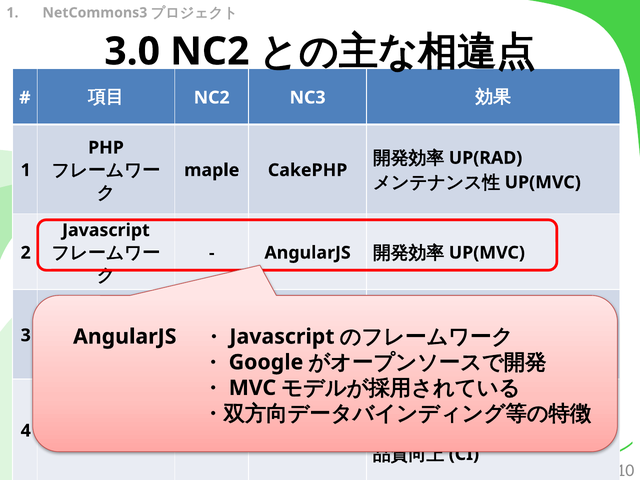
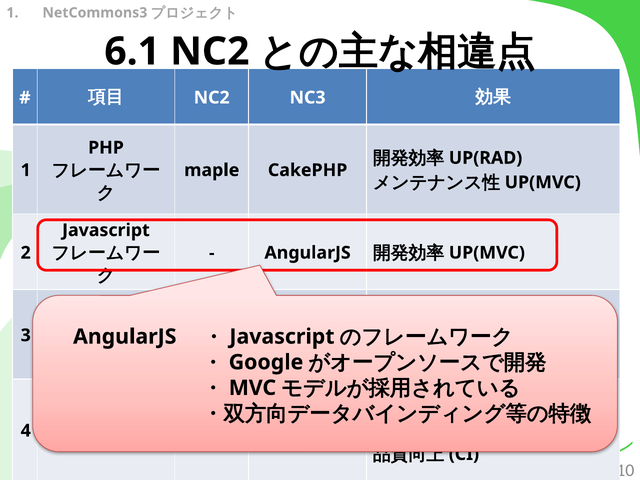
3.0: 3.0 -> 6.1 (132, 52)
